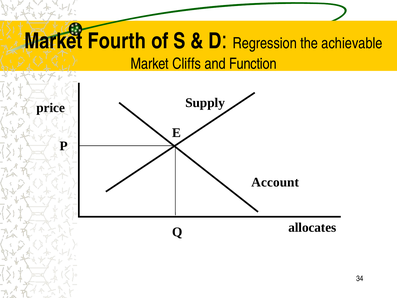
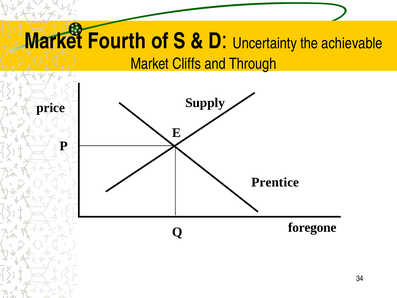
Regression: Regression -> Uncertainty (265, 43)
Function: Function -> Through (253, 64)
Account: Account -> Prentice (275, 182)
allocates: allocates -> foregone (312, 227)
